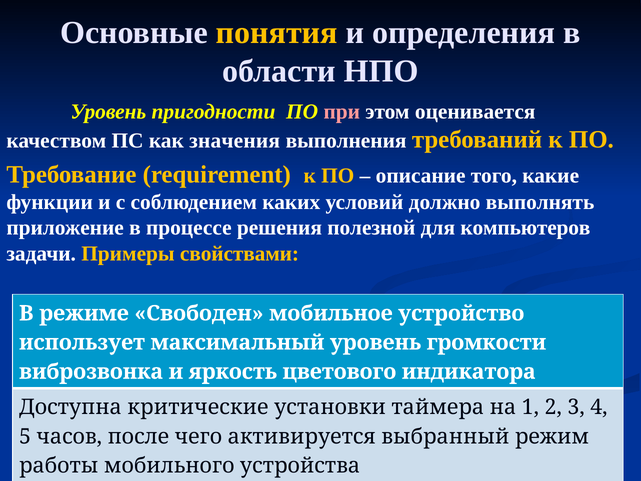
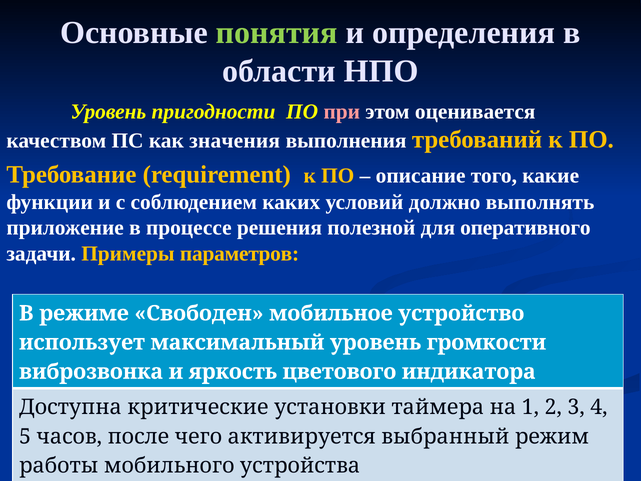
понятия colour: yellow -> light green (277, 33)
компьютеров: компьютеров -> оперативного (525, 228)
свойствами: свойствами -> параметров (240, 253)
